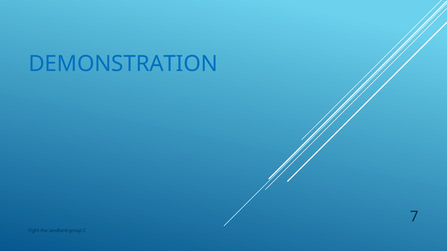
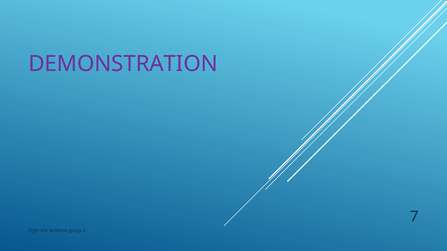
DEMONSTRATION colour: blue -> purple (123, 64)
